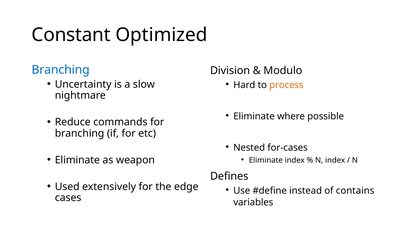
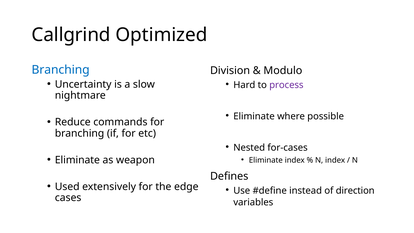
Constant: Constant -> Callgrind (71, 35)
process colour: orange -> purple (286, 85)
contains: contains -> direction (355, 191)
